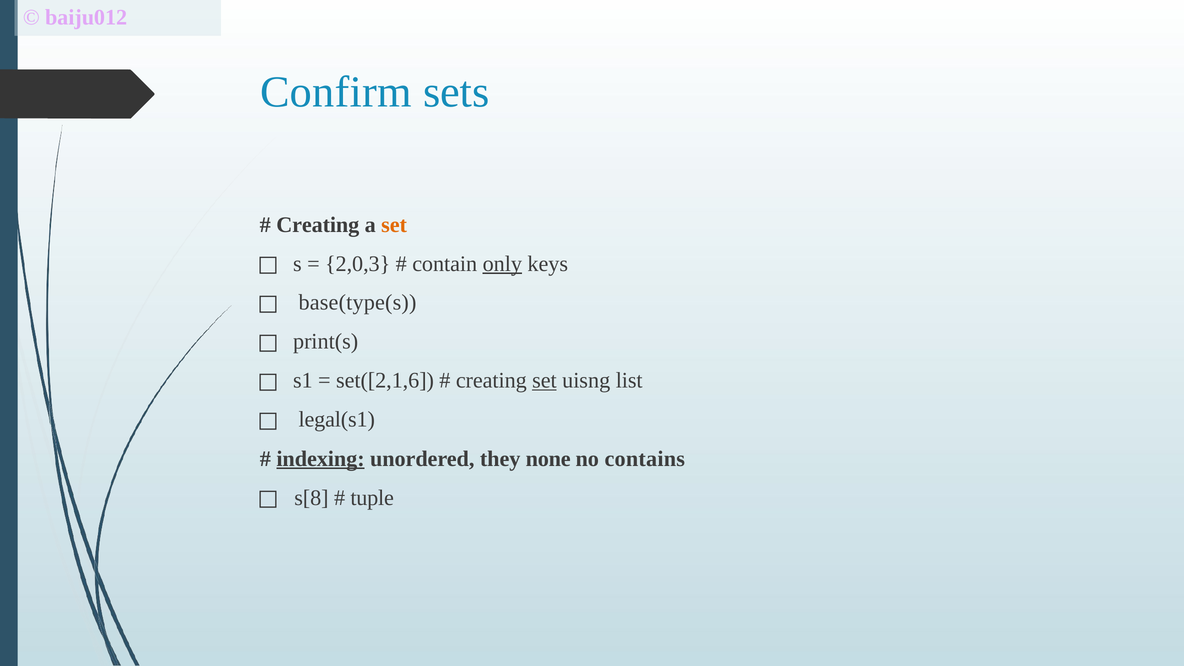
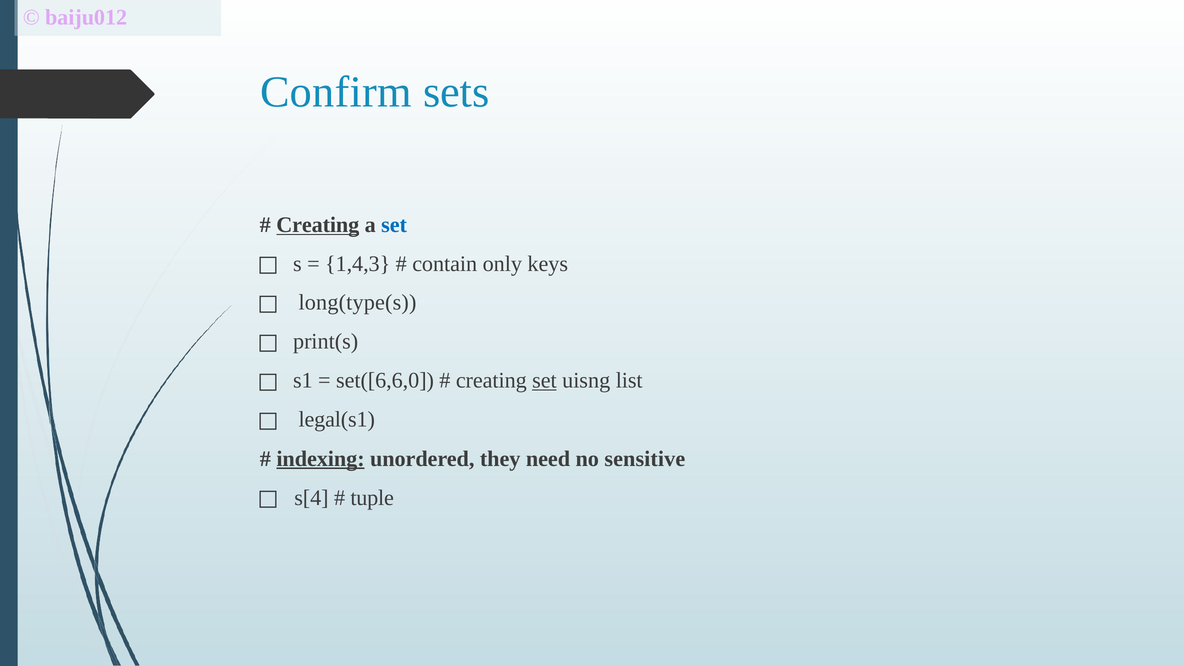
Creating underline: none -> present (318, 225)
set colour: orange -> blue (394, 225)
2,0,3: 2,0,3 -> 1,4,3 (358, 264)
only underline: present -> none (502, 264)
base(type(s: base(type(s -> long(type(s (357, 303)
set([2,1,6: set([2,1,6 -> set([6,6,0 (385, 380)
none: none -> need (548, 459)
contains: contains -> sensitive (645, 459)
s[8: s[8 -> s[4 (311, 498)
